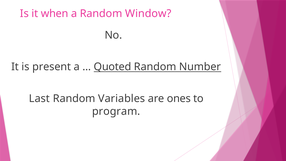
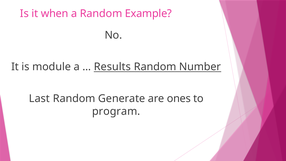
Window: Window -> Example (148, 14)
present: present -> module (52, 67)
Quoted: Quoted -> Results (112, 67)
Variables: Variables -> Generate (122, 99)
